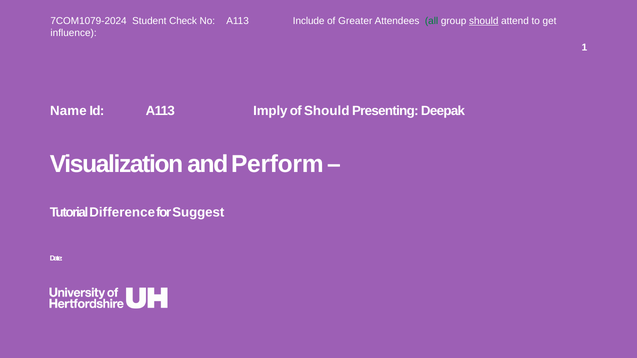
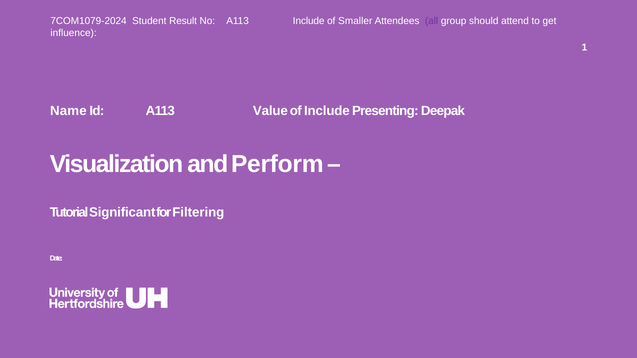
Check: Check -> Result (183, 21)
Greater: Greater -> Smaller (355, 21)
all colour: green -> purple (432, 21)
should underline: present -> none (484, 21)
Imply: Imply -> Value (270, 111)
of Should: Should -> Include (327, 111)
Difference: Difference -> Significant (122, 213)
Suggest: Suggest -> Filtering (198, 213)
